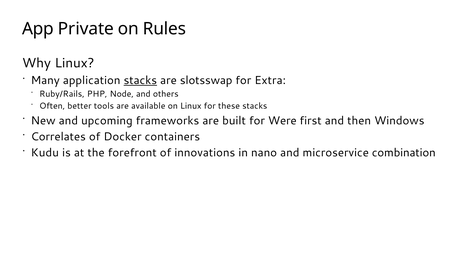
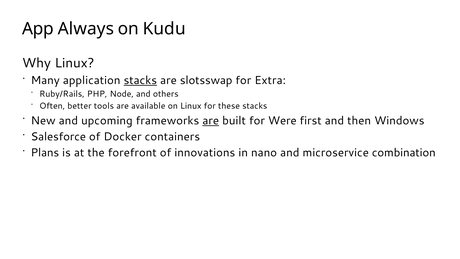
Private: Private -> Always (86, 29)
Rules: Rules -> Kudu (164, 29)
are underline: none -> present (211, 121)
Correlates: Correlates -> Salesforce (58, 137)
Kudu: Kudu -> Plans (45, 153)
